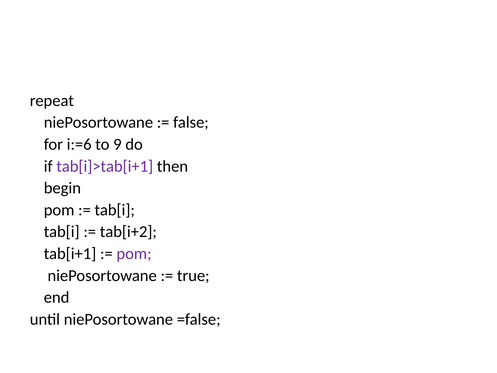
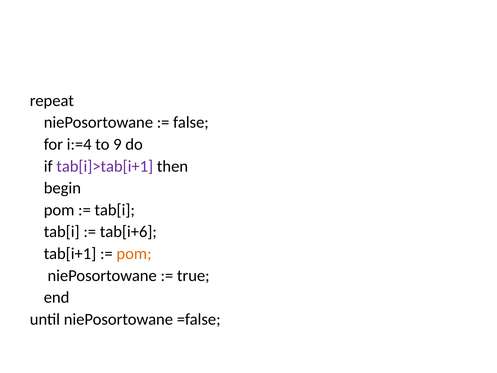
i:=6: i:=6 -> i:=4 (79, 144)
tab[i+2: tab[i+2 -> tab[i+6 (128, 232)
pom colour: purple -> orange (134, 254)
